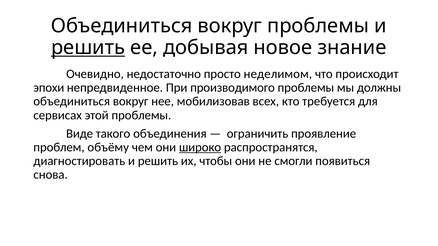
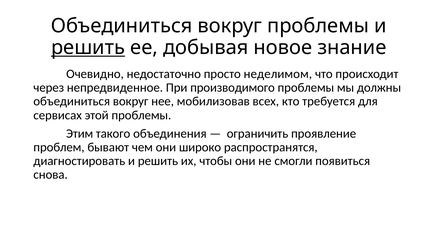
эпохи: эпохи -> через (49, 88)
Виде: Виде -> Этим (80, 134)
объёму: объёму -> бывают (108, 147)
широко underline: present -> none (200, 147)
